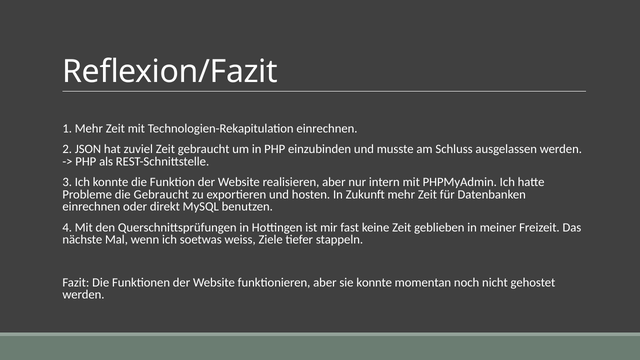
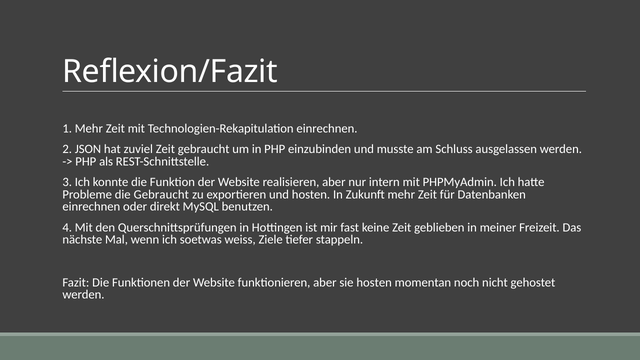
sie konnte: konnte -> hosten (374, 282)
